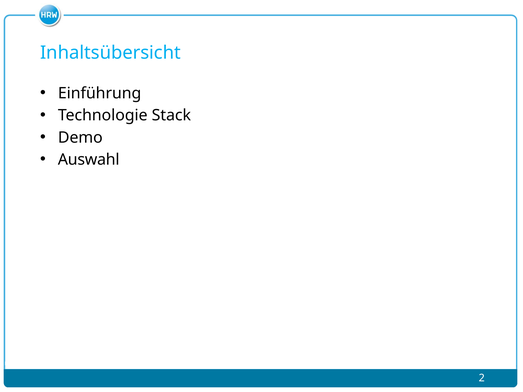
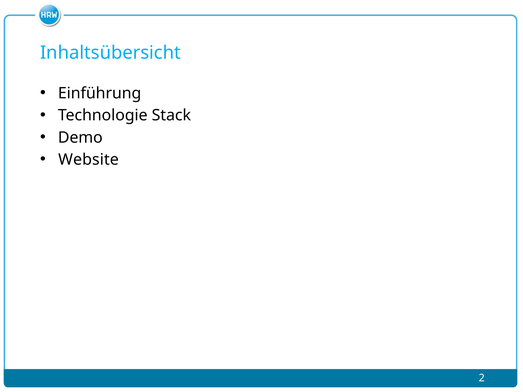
Auswahl: Auswahl -> Website (89, 160)
